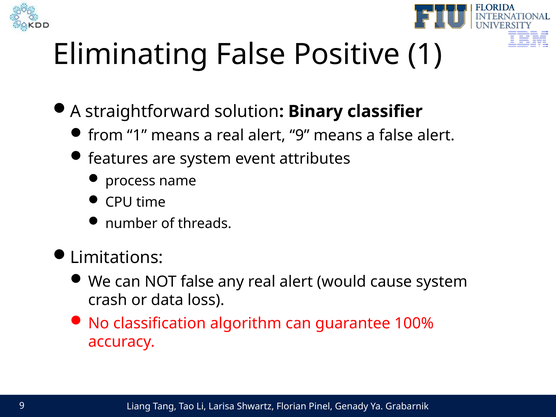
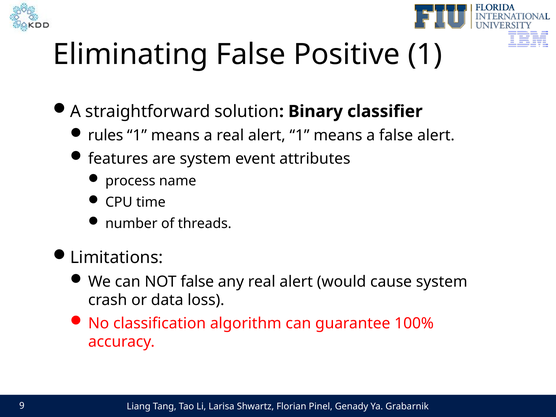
from: from -> rules (106, 135)
alert 9: 9 -> 1 (300, 135)
